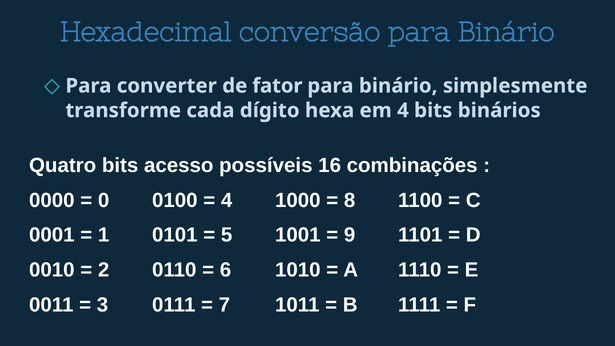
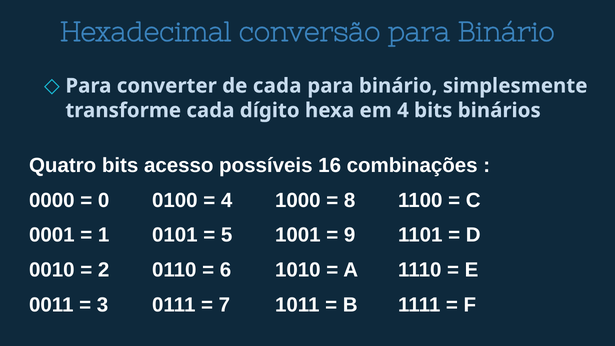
de fator: fator -> cada (277, 86)
